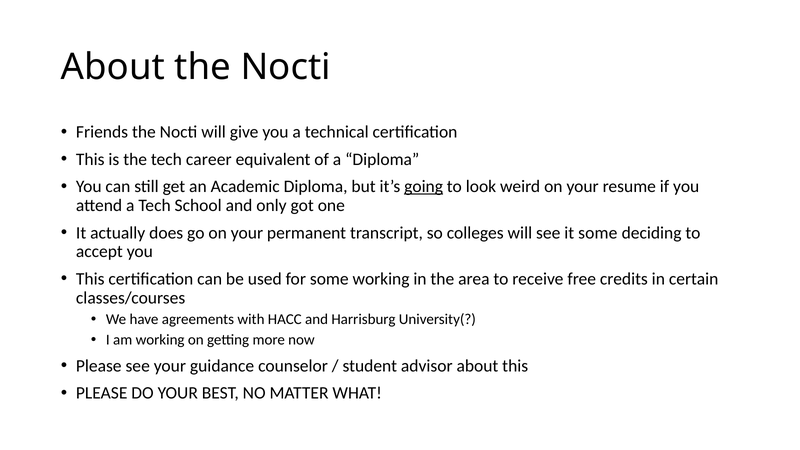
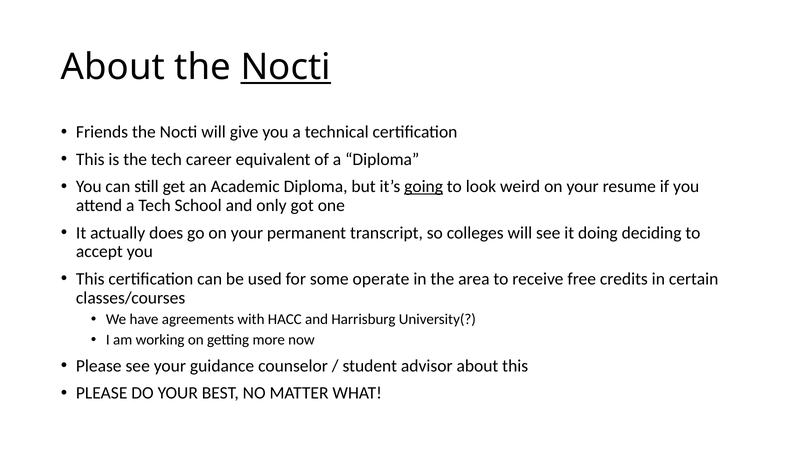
Nocti underline: none -> present (286, 67)
it some: some -> doing (598, 233)
some working: working -> operate (381, 279)
